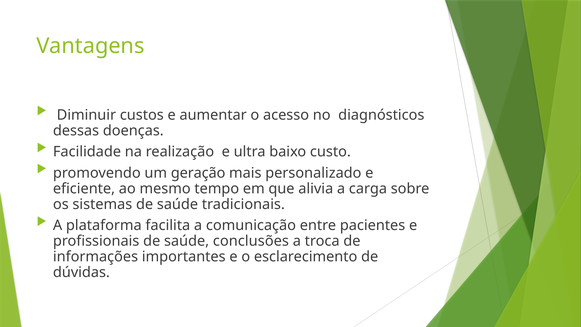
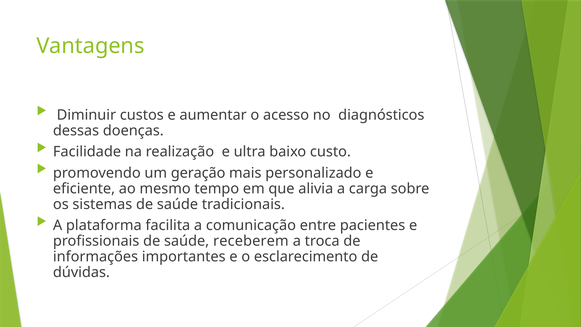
conclusões: conclusões -> receberem (251, 241)
